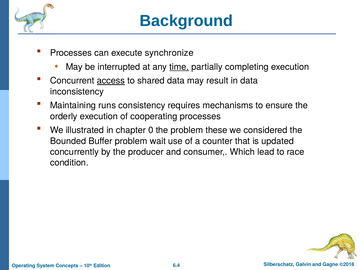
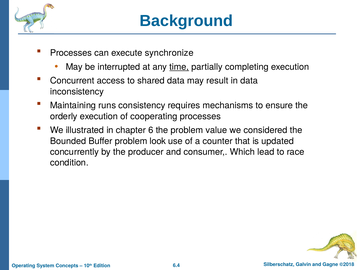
access underline: present -> none (111, 81)
0: 0 -> 6 (151, 130)
these: these -> value (216, 130)
wait: wait -> look (158, 141)
